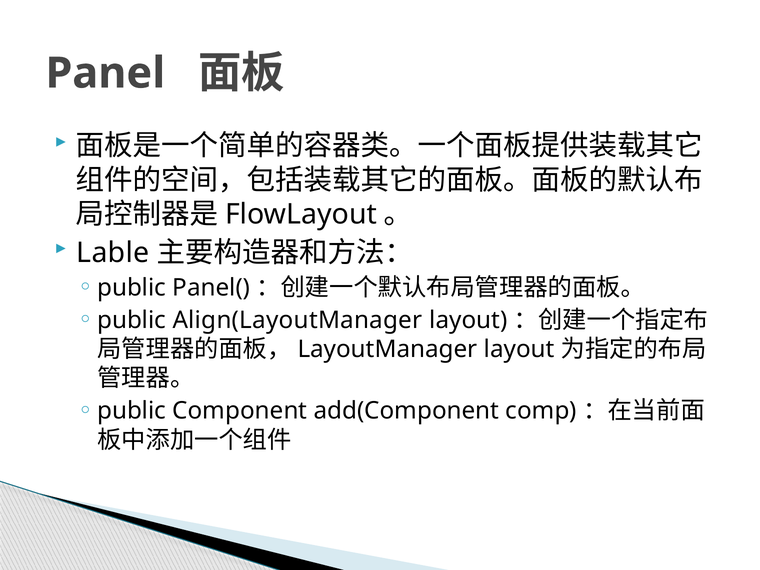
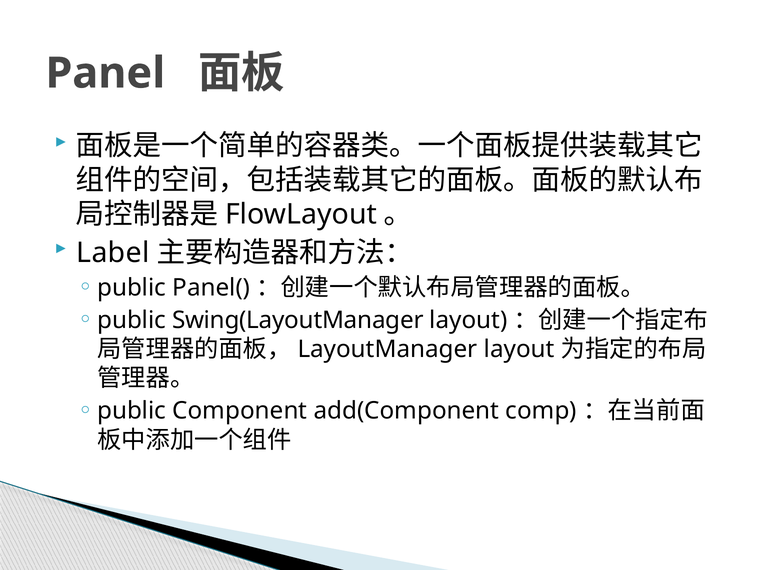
Lable: Lable -> Label (113, 253)
Align(LayoutManager: Align(LayoutManager -> Swing(LayoutManager (298, 320)
